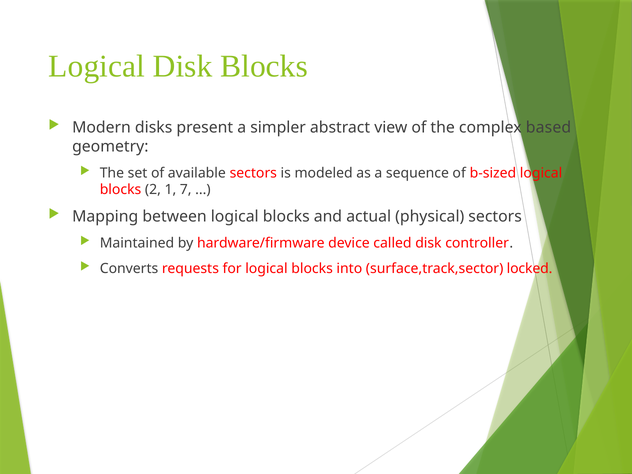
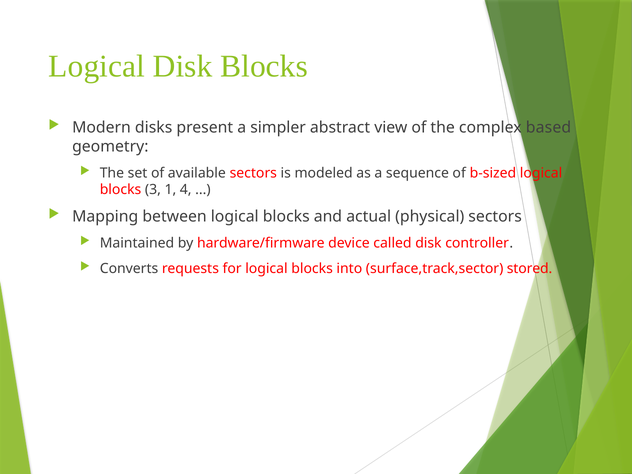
2: 2 -> 3 (153, 190)
7: 7 -> 4 (186, 190)
locked: locked -> stored (530, 269)
